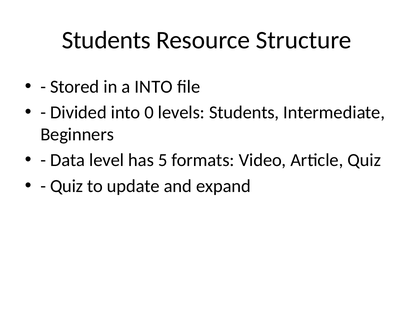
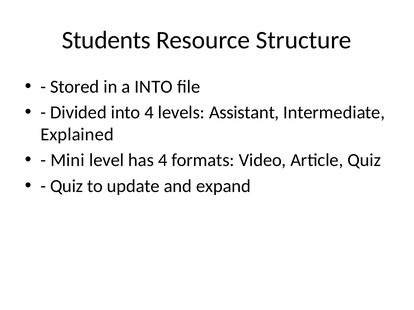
into 0: 0 -> 4 (149, 113)
levels Students: Students -> Assistant (244, 113)
Beginners: Beginners -> Explained (77, 135)
Data: Data -> Mini (68, 160)
has 5: 5 -> 4 (163, 160)
